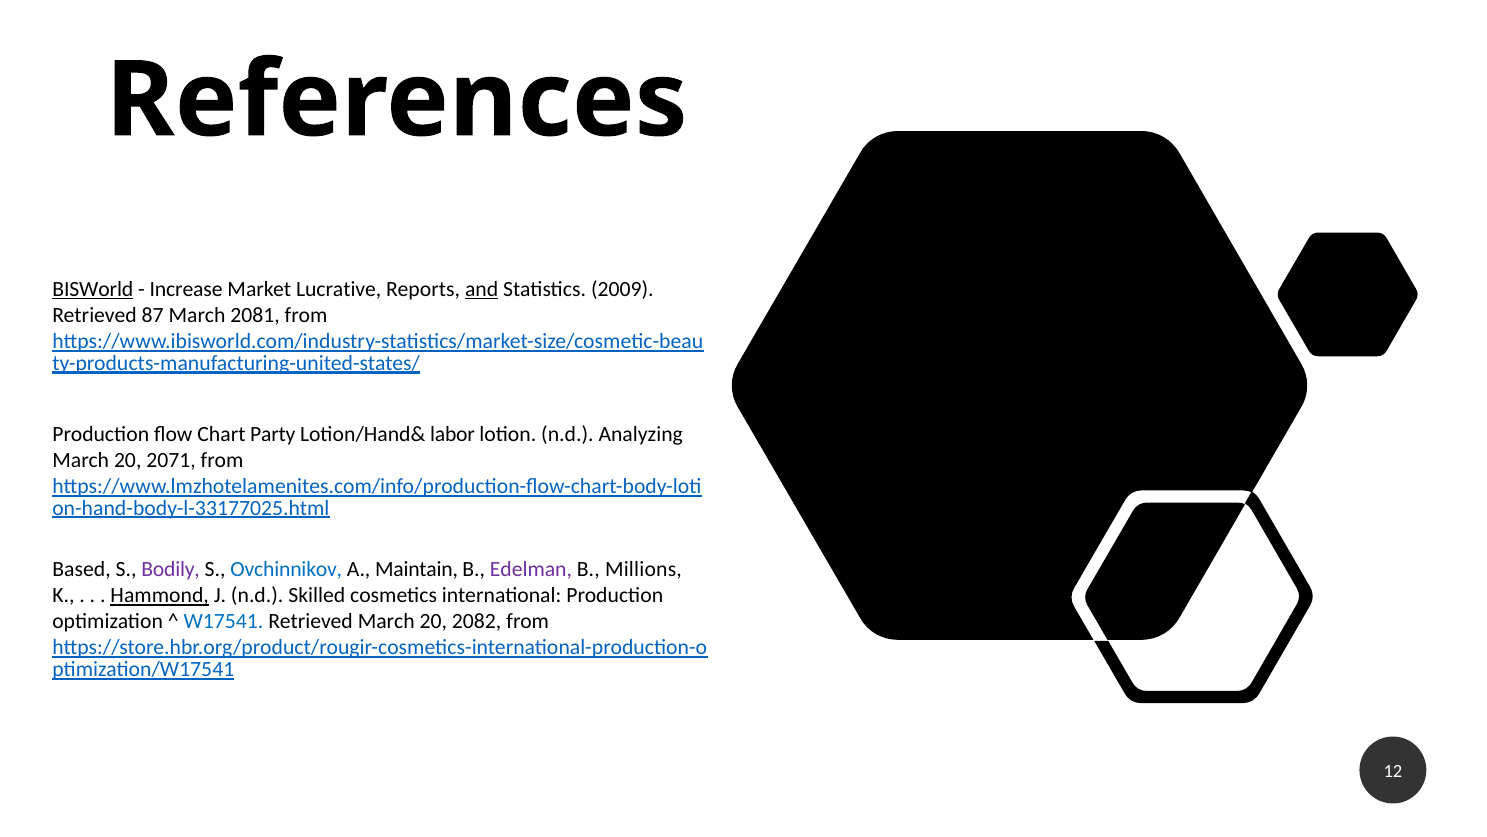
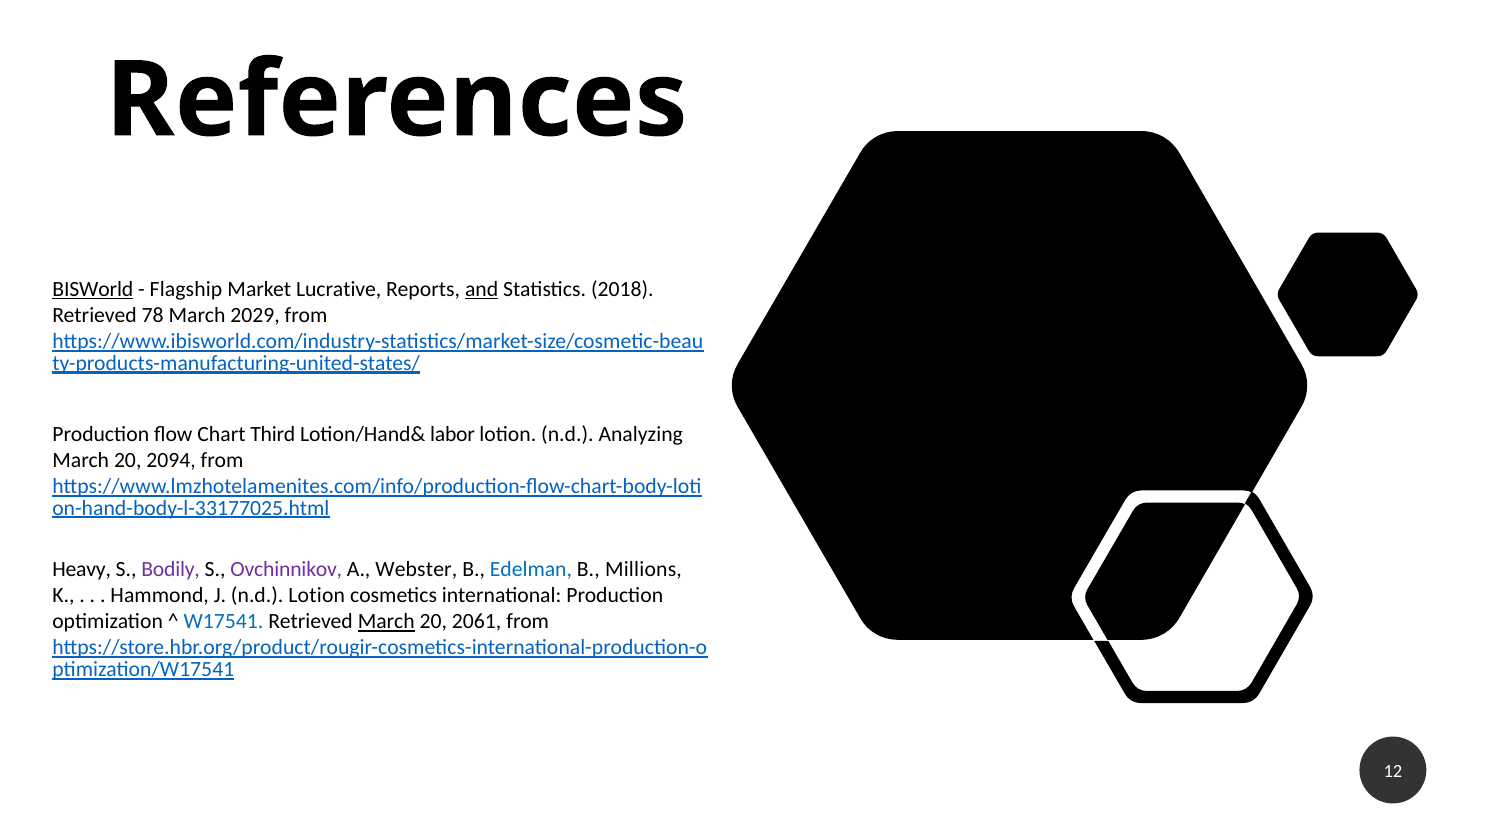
Increase: Increase -> Flagship (186, 289)
2009: 2009 -> 2018 (622, 289)
87: 87 -> 78 (153, 315)
2081: 2081 -> 2029 (255, 315)
Party: Party -> Third (273, 434)
2071: 2071 -> 2094 (171, 460)
Based: Based -> Heavy (82, 569)
Ovchinnikov colour: blue -> purple (286, 569)
Maintain: Maintain -> Webster (416, 569)
Edelman colour: purple -> blue (531, 569)
Hammond underline: present -> none (160, 595)
n.d Skilled: Skilled -> Lotion (317, 595)
March underline: none -> present (386, 621)
2082: 2082 -> 2061 (477, 621)
